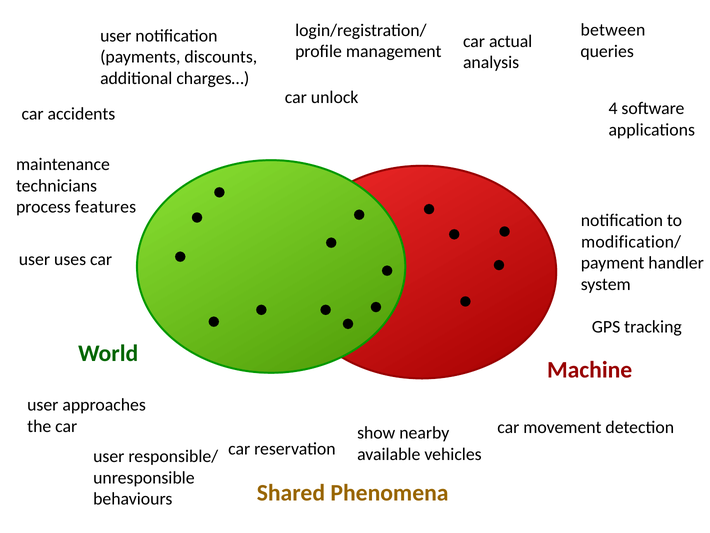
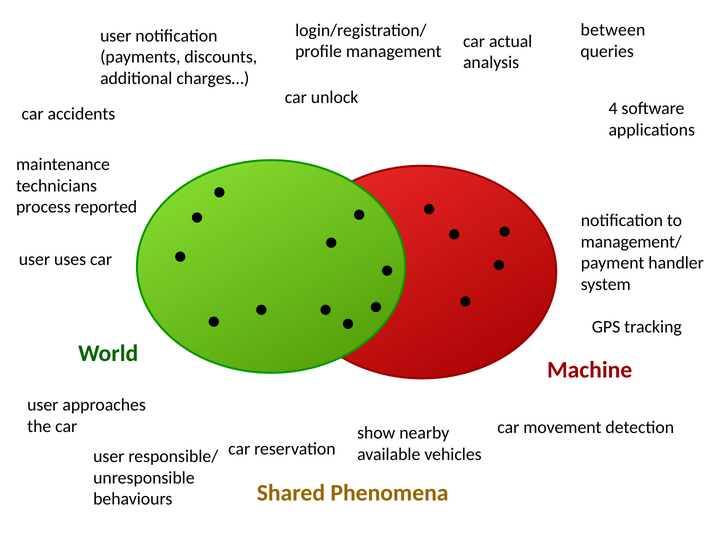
features: features -> reported (106, 207)
modification/: modification/ -> management/ (631, 241)
